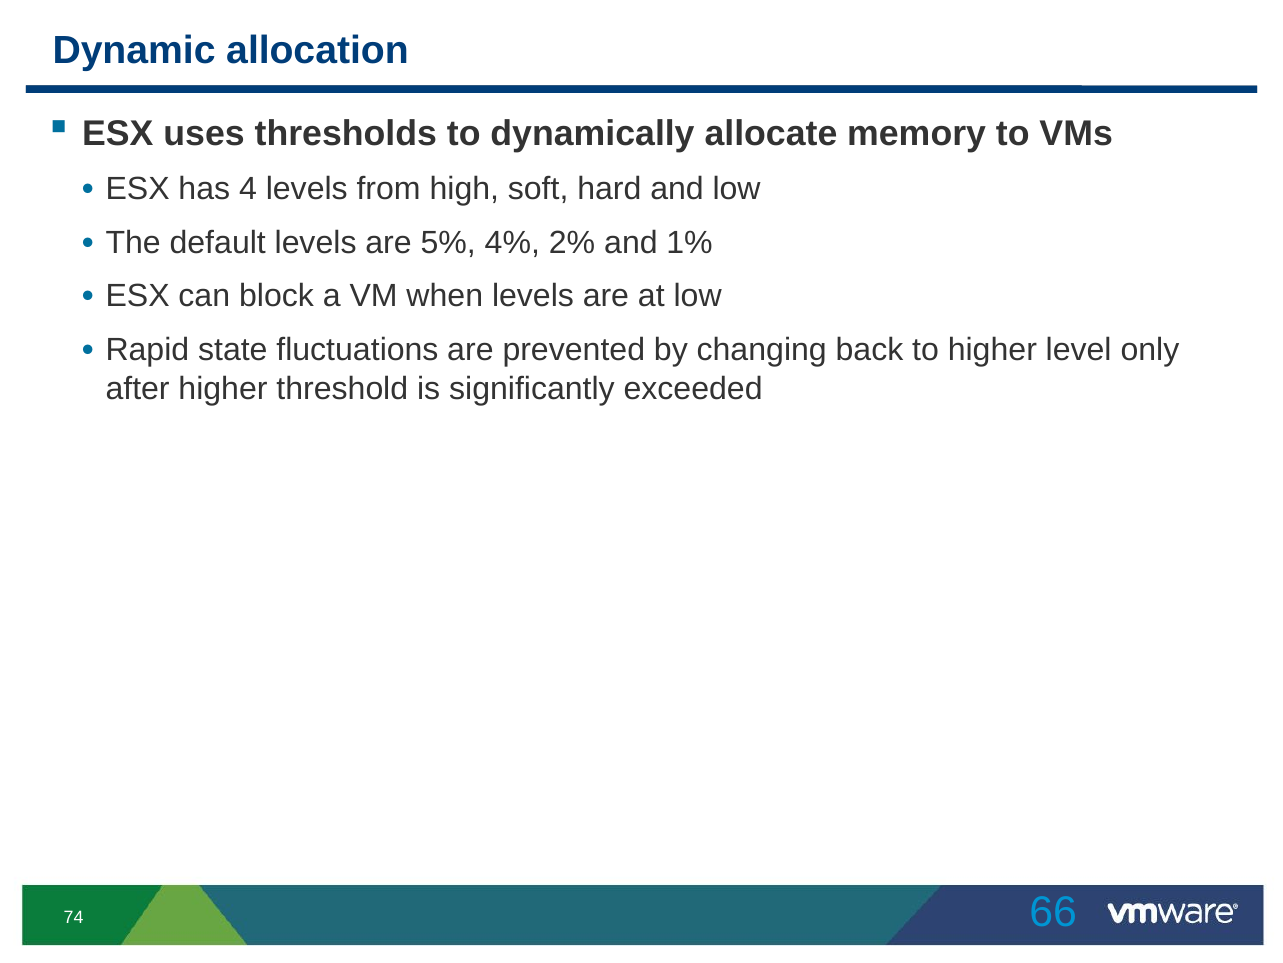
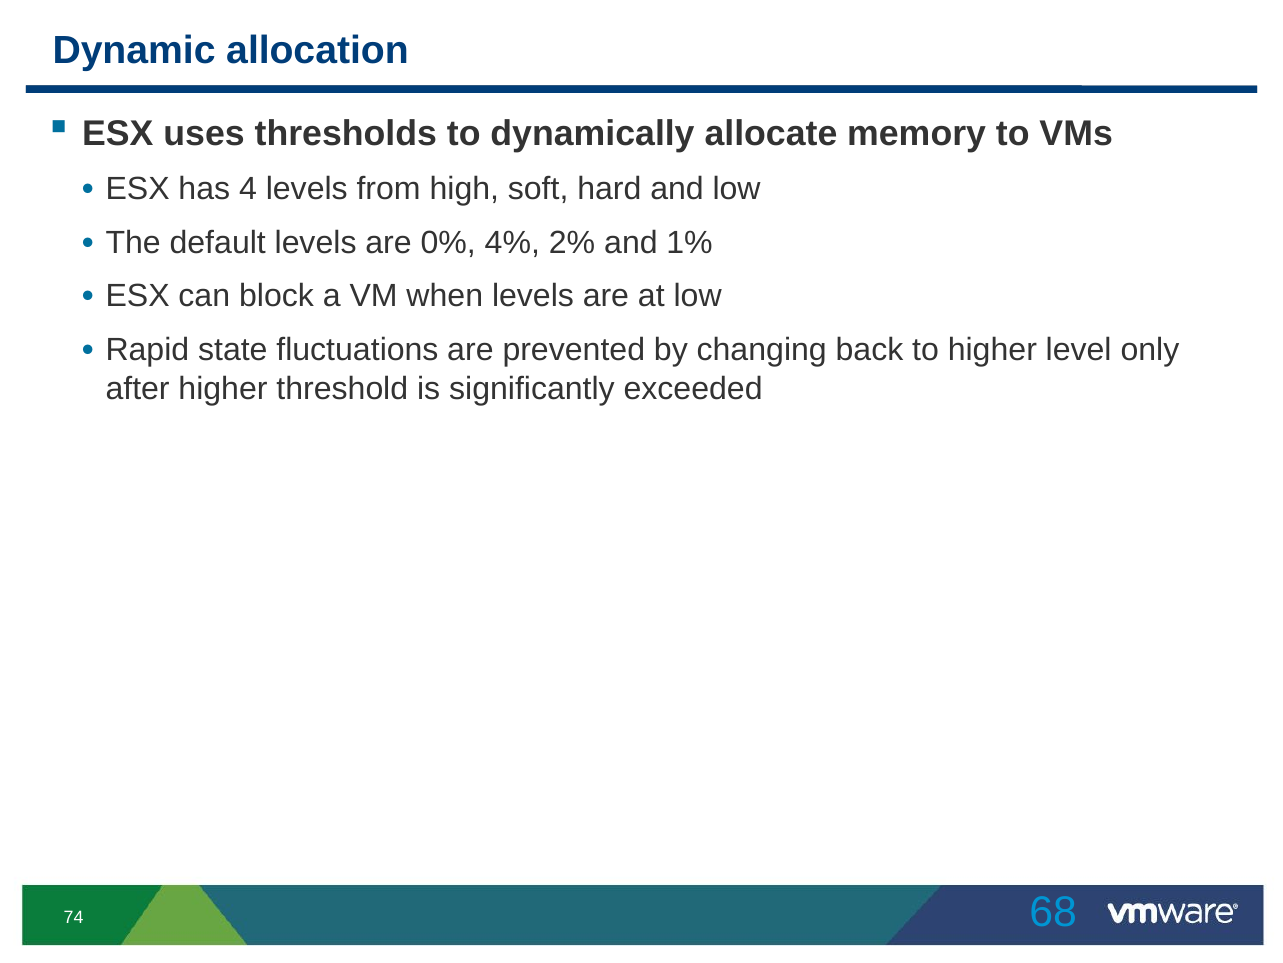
5%: 5% -> 0% (448, 243)
66: 66 -> 68 (1053, 912)
